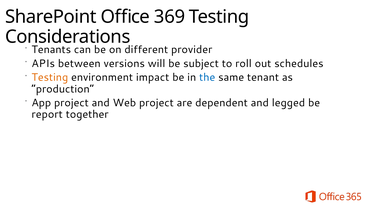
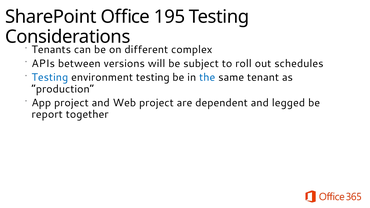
369: 369 -> 195 (170, 17)
provider: provider -> complex (192, 50)
Testing colour: orange -> blue (50, 77)
environment impact: impact -> testing (153, 77)
